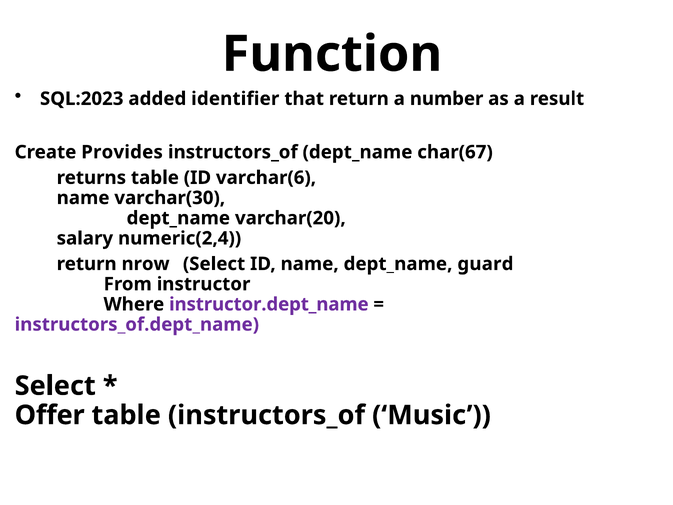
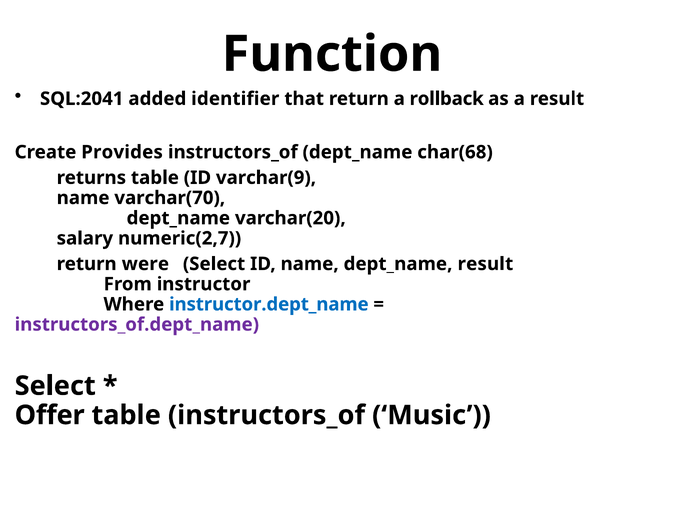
SQL:2023: SQL:2023 -> SQL:2041 (82, 99)
number: number -> rollback (447, 99)
char(67: char(67 -> char(68 (455, 152)
varchar(6: varchar(6 -> varchar(9 (266, 178)
varchar(30: varchar(30 -> varchar(70 (170, 198)
numeric(2,4: numeric(2,4 -> numeric(2,7 (180, 238)
nrow: nrow -> were (145, 264)
dept_name guard: guard -> result (485, 264)
instructor.dept_name colour: purple -> blue (269, 304)
